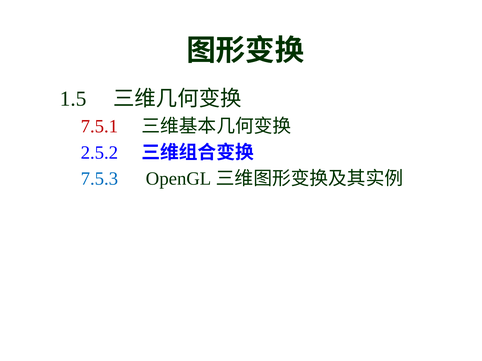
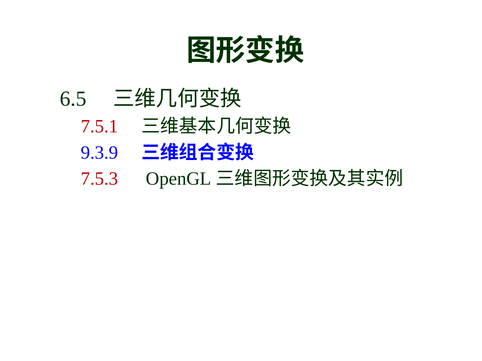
1.5: 1.5 -> 6.5 (73, 99)
2.5.2: 2.5.2 -> 9.3.9 (100, 153)
7.5.3 colour: blue -> red (100, 179)
